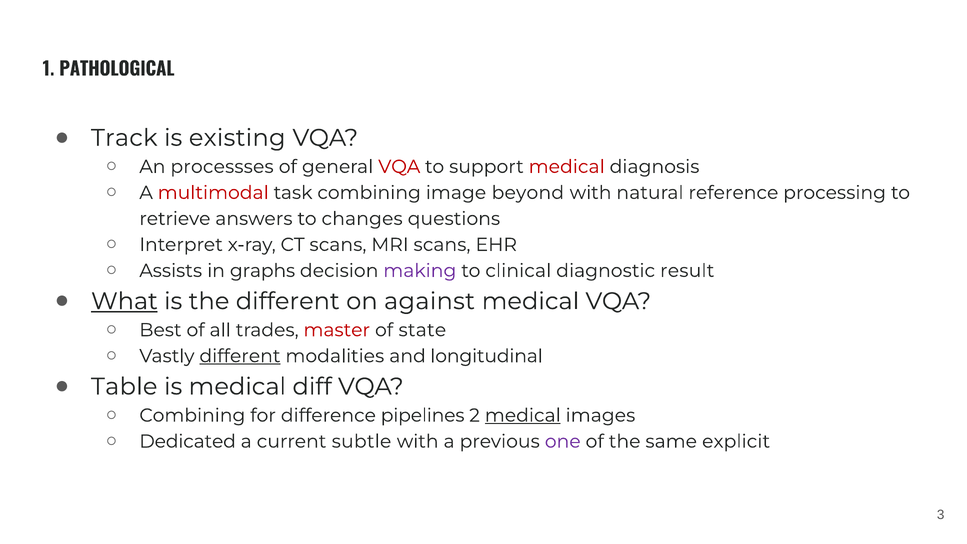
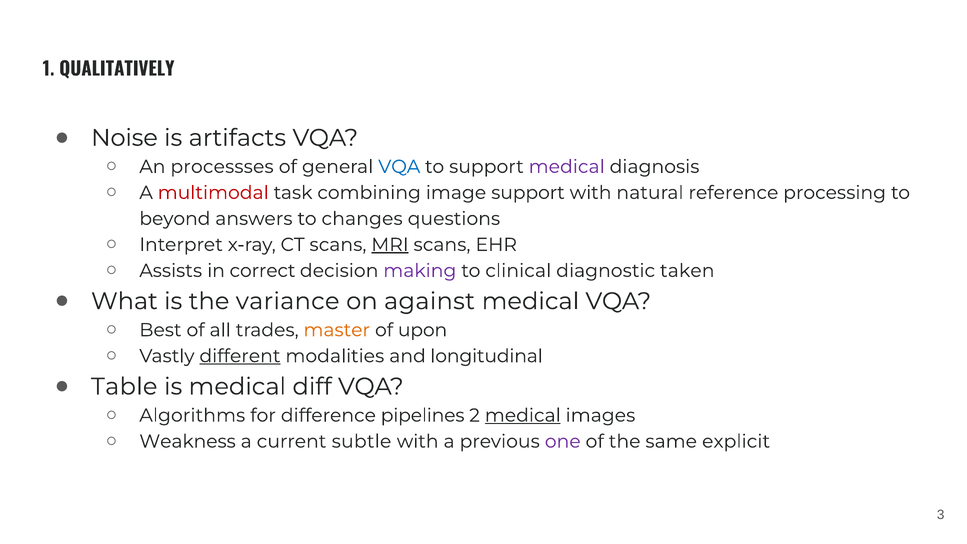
PATHOLOGICAL: PATHOLOGICAL -> QUALITATIVELY (117, 69)
Track: Track -> Noise (124, 138)
existing: existing -> artifacts (237, 138)
VQA colour: red -> blue (399, 167)
medical colour: red -> purple (567, 167)
image beyond: beyond -> support (528, 193)
retrieve: retrieve -> beyond (175, 219)
MRI underline: none -> present (390, 245)
graphs: graphs -> correct (263, 271)
result: result -> taken (687, 271)
What underline: present -> none (124, 301)
the different: different -> variance (288, 301)
master colour: red -> orange (337, 330)
state: state -> upon (423, 330)
Combining: Combining -> Algorithms (192, 415)
Dedicated: Dedicated -> Weakness (188, 441)
